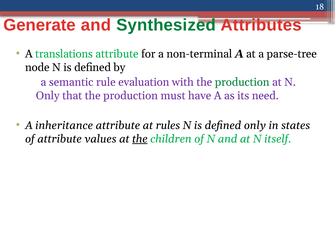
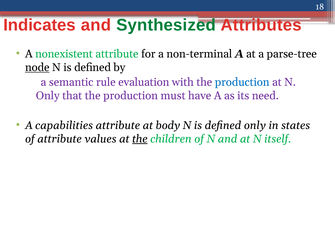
Generate: Generate -> Indicates (40, 25)
translations: translations -> nonexistent (64, 54)
node underline: none -> present (37, 67)
production colour: green -> blue (242, 82)
inheritance: inheritance -> capabilities (64, 125)
rules: rules -> body (168, 125)
